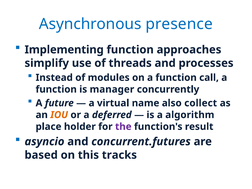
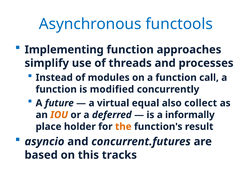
presence: presence -> functools (179, 24)
manager: manager -> modified (112, 89)
name: name -> equal (146, 103)
algorithm: algorithm -> informally (190, 115)
the colour: purple -> orange (123, 127)
